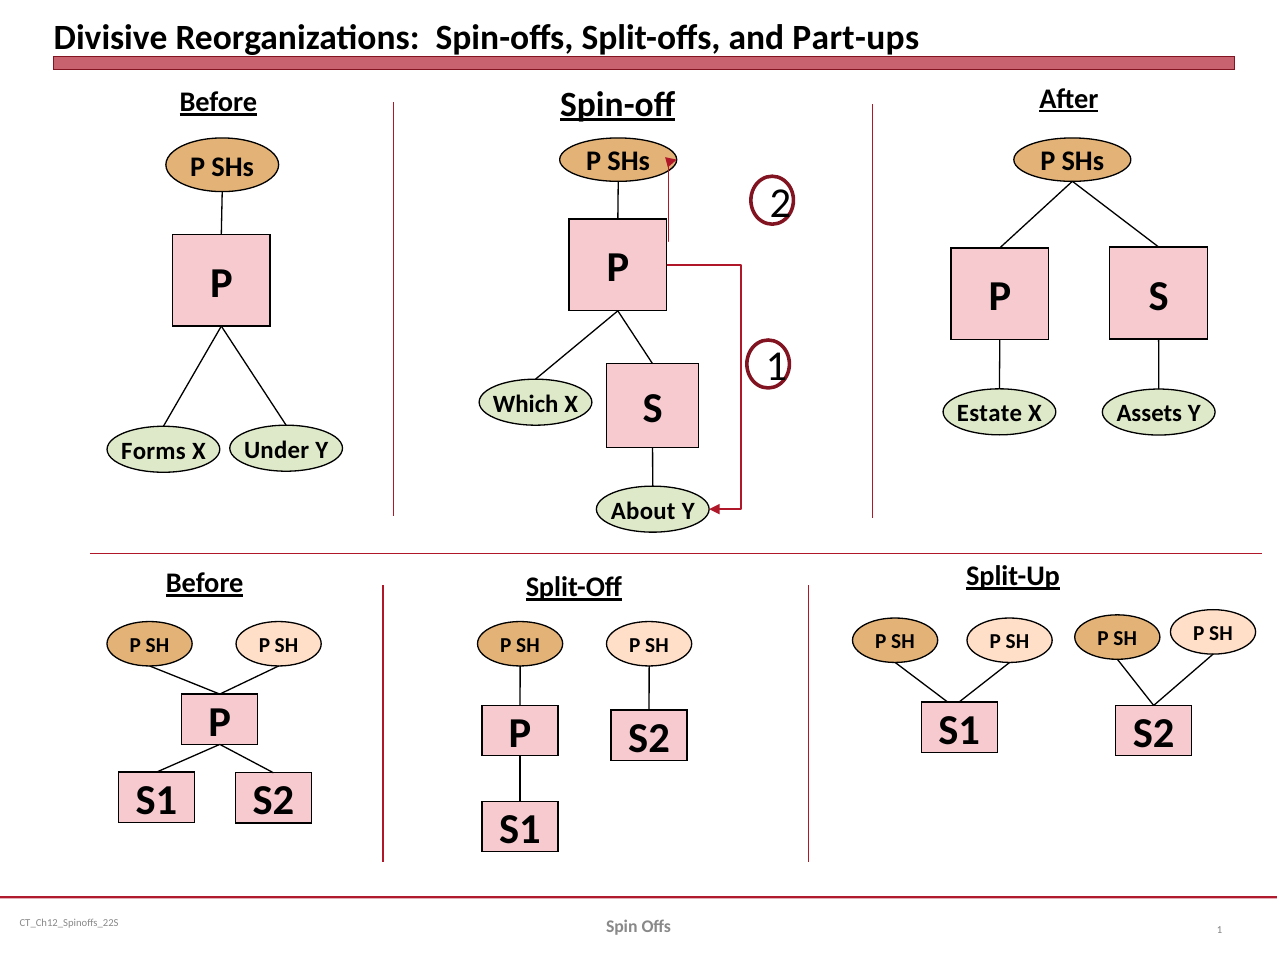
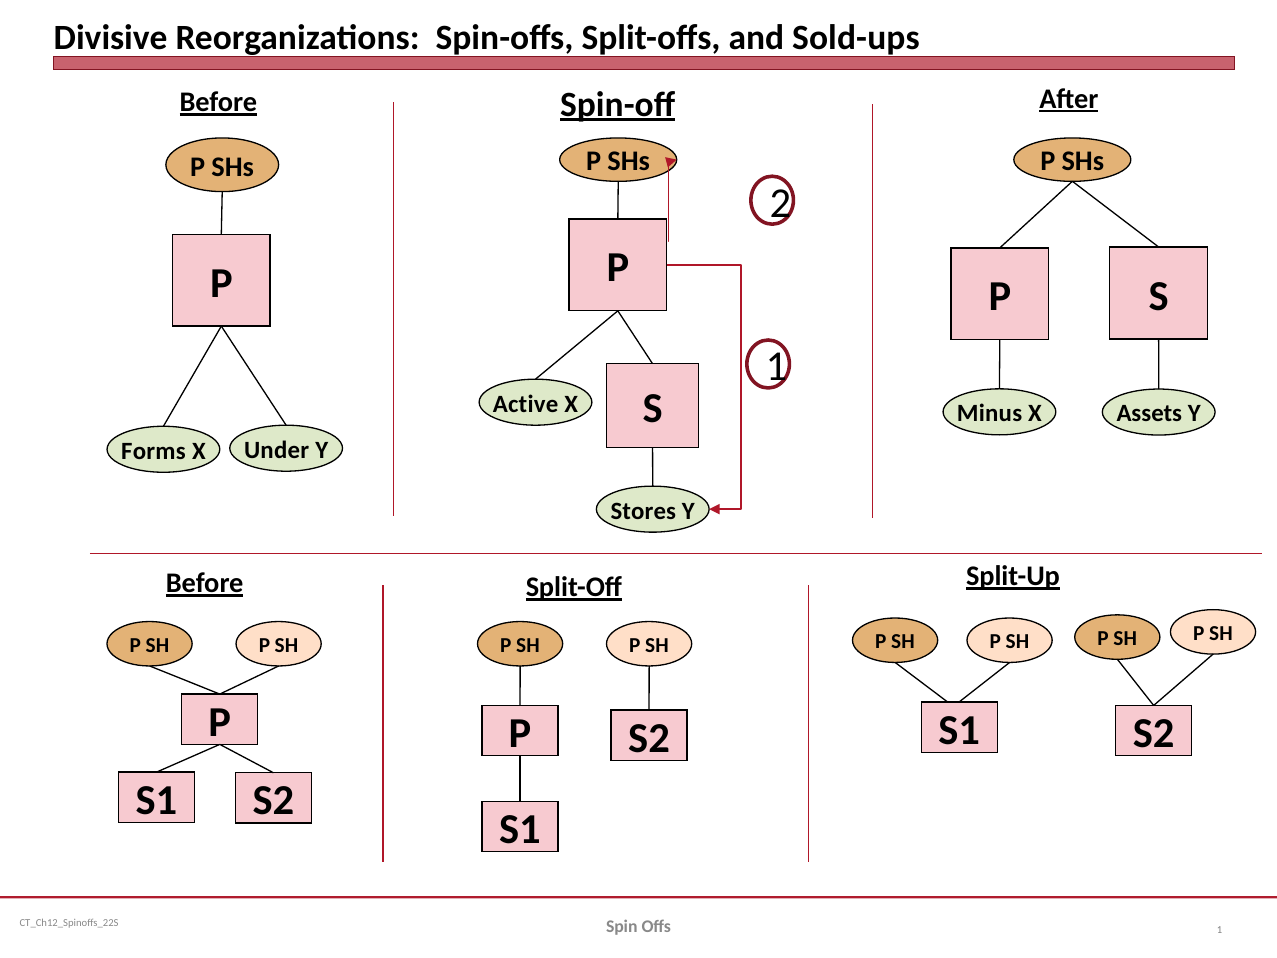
Part-ups: Part-ups -> Sold-ups (856, 38)
Which: Which -> Active (526, 404)
Estate: Estate -> Minus (990, 413)
About: About -> Stores (643, 511)
